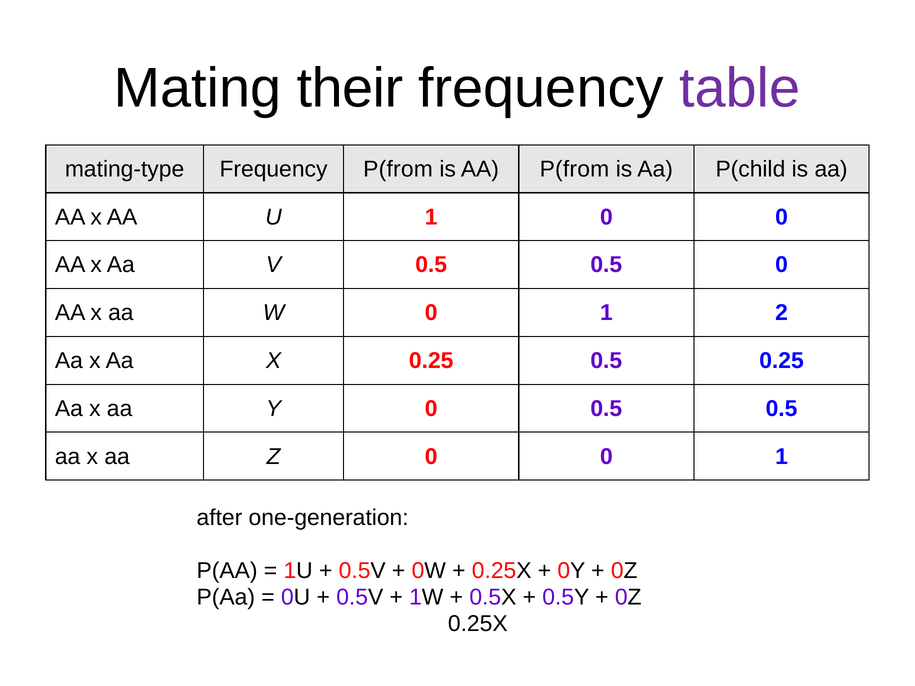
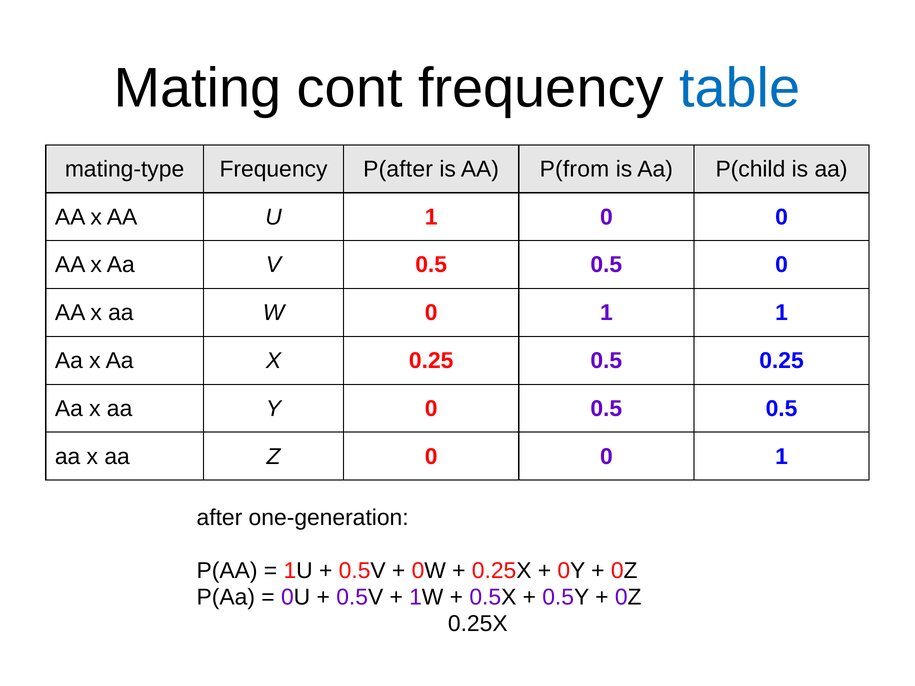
their: their -> cont (350, 89)
table colour: purple -> blue (740, 89)
Frequency P(from: P(from -> P(after (398, 169)
1 2: 2 -> 1 (782, 313)
